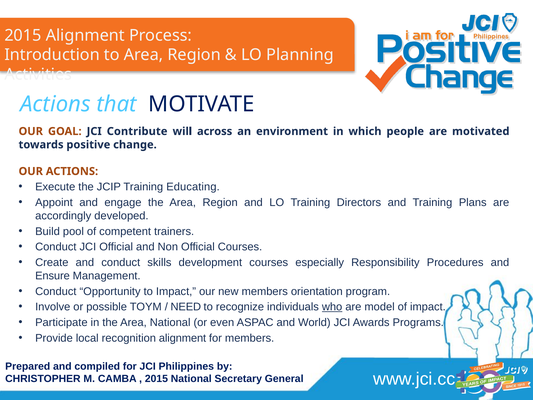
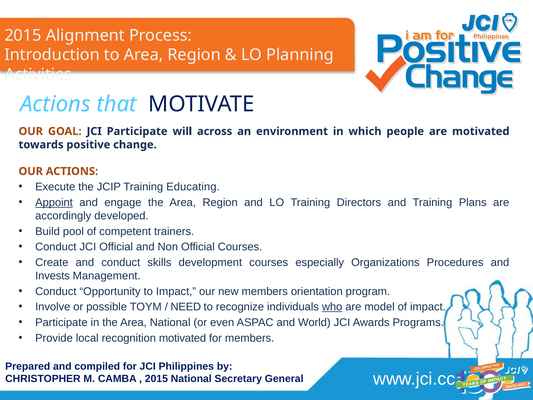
JCI Contribute: Contribute -> Participate (137, 131)
Appoint underline: none -> present (54, 202)
Responsibility: Responsibility -> Organizations (385, 262)
Ensure: Ensure -> Invests (53, 276)
recognition alignment: alignment -> motivated (183, 338)
